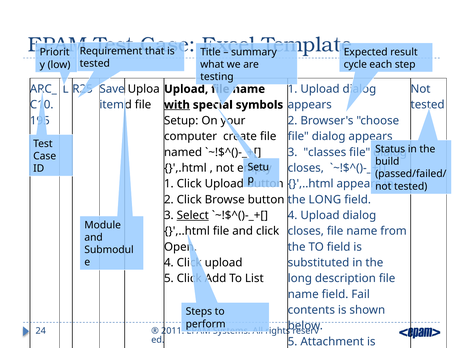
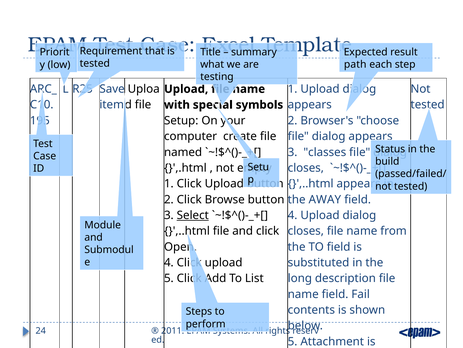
cycle: cycle -> path (355, 64)
with underline: present -> none (177, 105)
LONG: LONG -> AWAY (325, 199)
